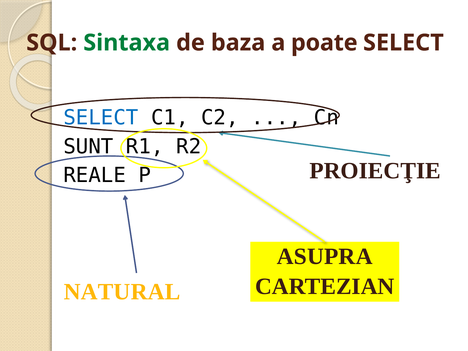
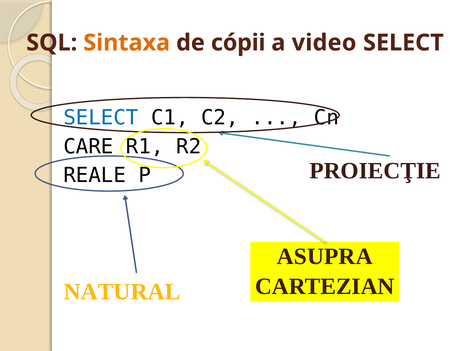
Sintaxa colour: green -> orange (127, 43)
baza: baza -> cópii (238, 43)
poate: poate -> video (324, 43)
SUNT: SUNT -> CARE (88, 147)
